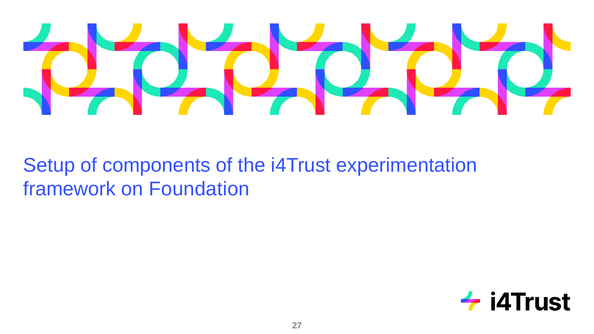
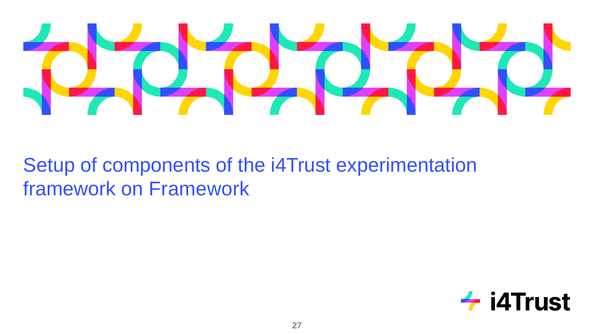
on Foundation: Foundation -> Framework (199, 189)
